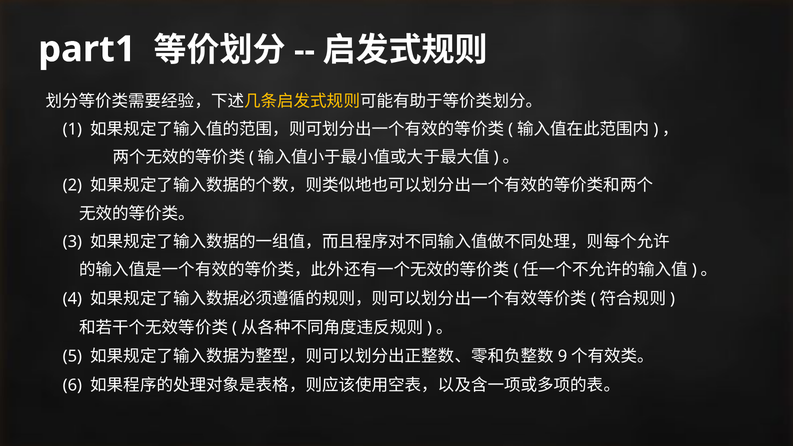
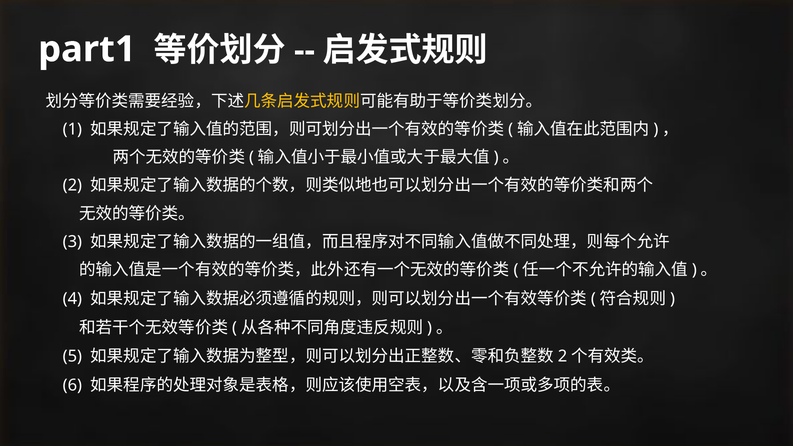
9: 9 -> 2 (563, 357)
